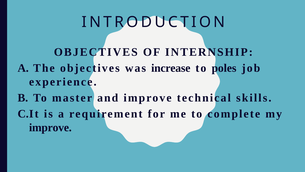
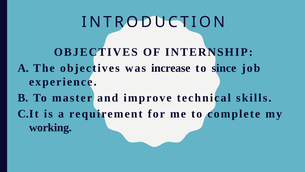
poles: poles -> since (224, 68)
improve: improve -> working (50, 127)
